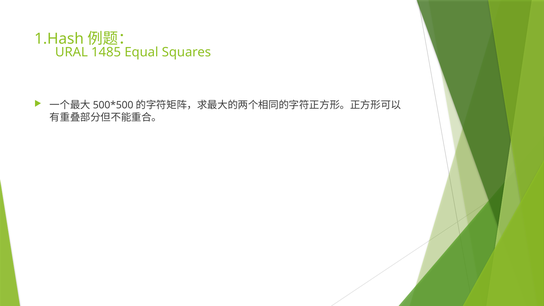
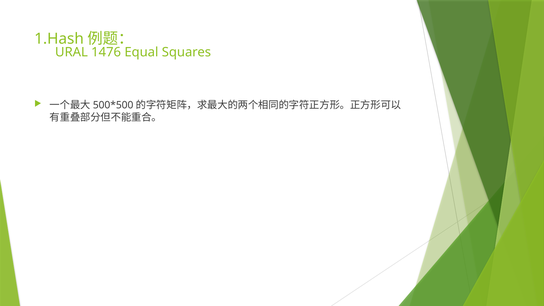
1485: 1485 -> 1476 (106, 52)
